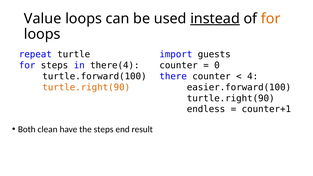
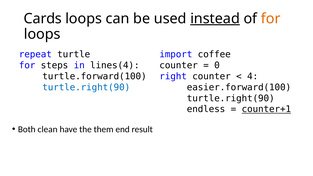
Value: Value -> Cards (43, 19)
guests: guests -> coffee (214, 54)
there(4: there(4 -> lines(4 (115, 65)
there: there -> right (173, 76)
turtle.right(90 colour: orange -> blue (86, 87)
counter+1 underline: none -> present (266, 109)
the steps: steps -> them (104, 129)
